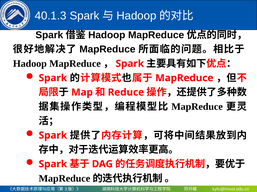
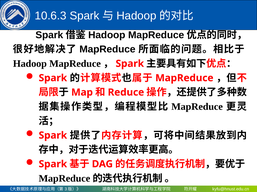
40.1.3: 40.1.3 -> 10.6.3 (51, 16)
